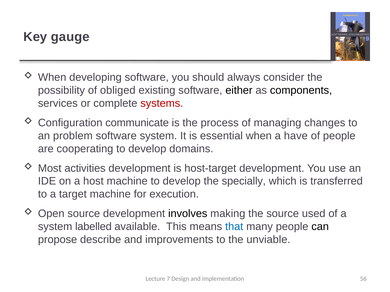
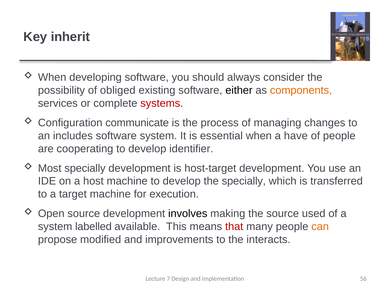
gauge: gauge -> inherit (70, 37)
components colour: black -> orange (301, 90)
problem: problem -> includes (73, 136)
domains: domains -> identifier (191, 149)
Most activities: activities -> specially (85, 168)
that colour: blue -> red (234, 227)
can colour: black -> orange (320, 227)
describe: describe -> modified (101, 240)
unviable: unviable -> interacts (268, 240)
